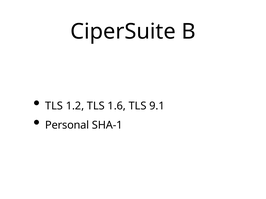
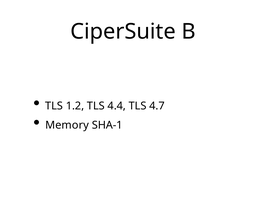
1.6: 1.6 -> 4.4 (117, 106)
9.1: 9.1 -> 4.7 (157, 106)
Personal: Personal -> Memory (67, 126)
